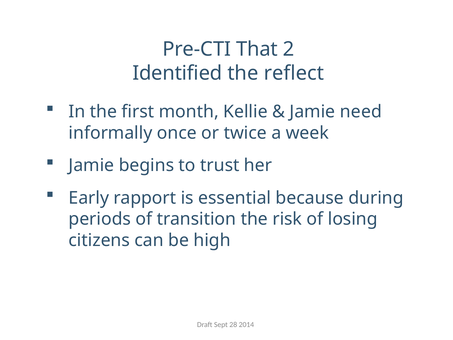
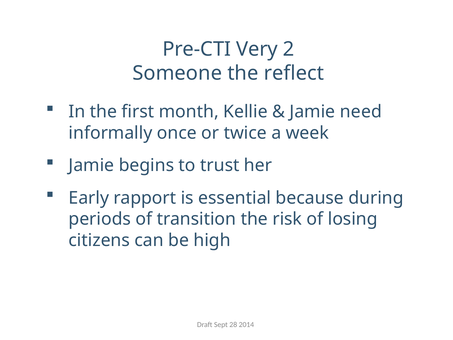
That: That -> Very (257, 49)
Identified: Identified -> Someone (177, 73)
